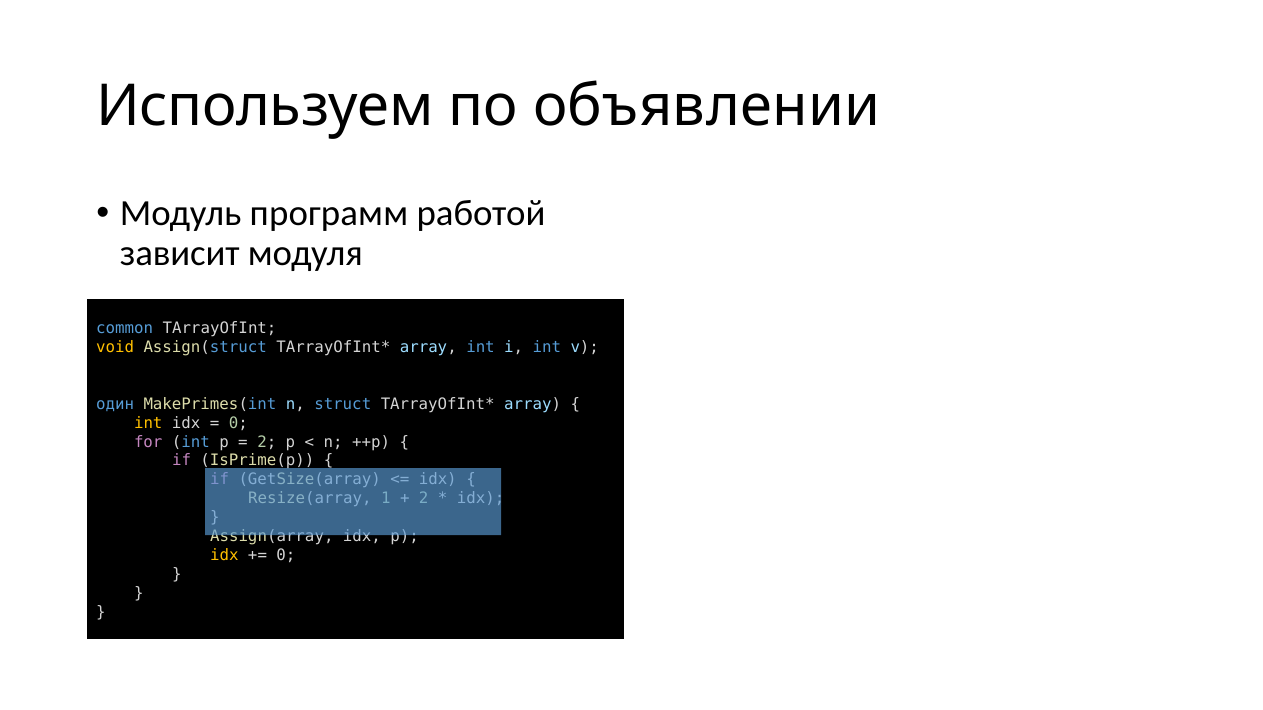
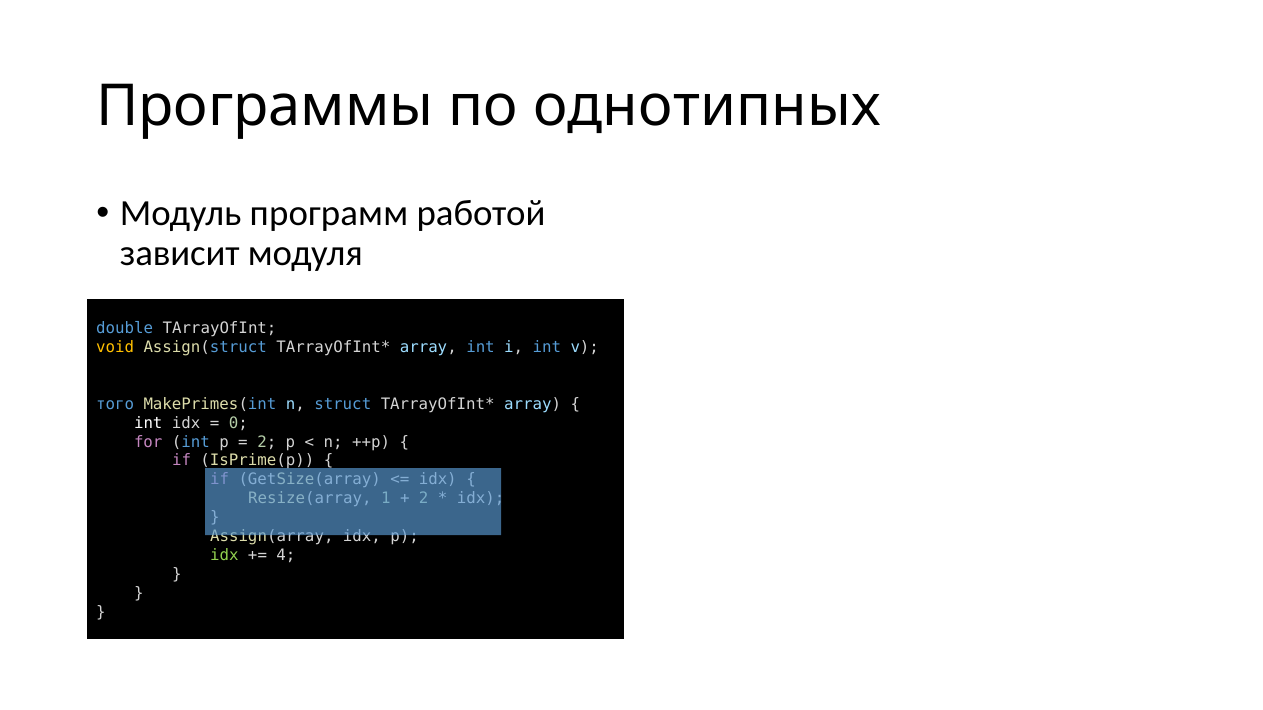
Используем: Используем -> Программы (265, 106)
объявлении: объявлении -> однотипных (707, 106)
common: common -> double (125, 328)
один: один -> того (115, 404)
int colour: yellow -> white (148, 423)
idx colour: yellow -> light green (224, 556)
0: 0 -> 4 (286, 556)
